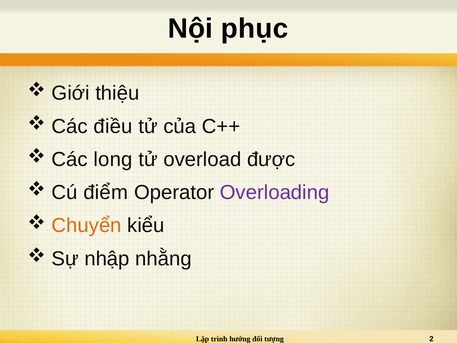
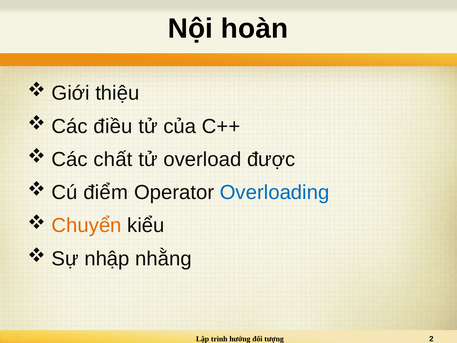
phục: phục -> hoàn (255, 29)
long: long -> chất (113, 159)
Overloading colour: purple -> blue (275, 192)
